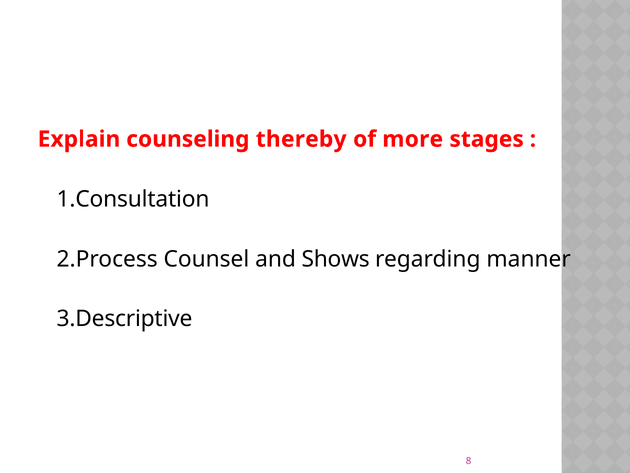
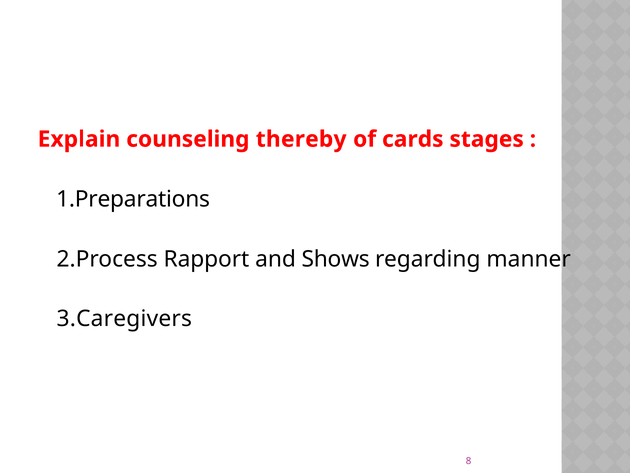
more: more -> cards (413, 139)
1.Consultation: 1.Consultation -> 1.Preparations (133, 199)
Counsel: Counsel -> Rapport (206, 259)
3.Descriptive: 3.Descriptive -> 3.Caregivers (124, 319)
